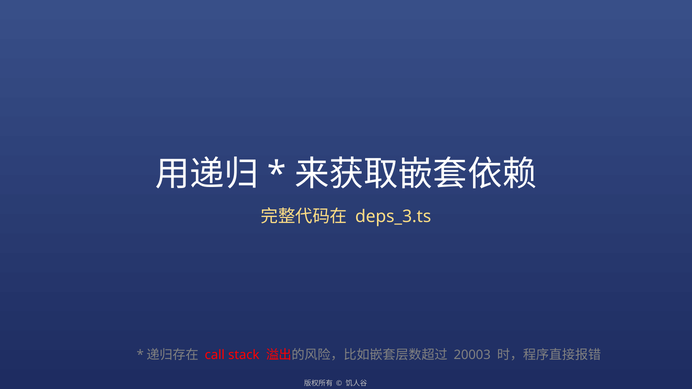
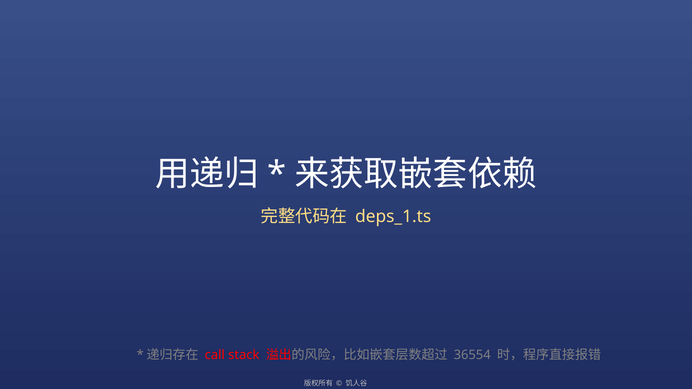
deps_3.ts: deps_3.ts -> deps_1.ts (393, 217)
20003: 20003 -> 36554 (472, 355)
